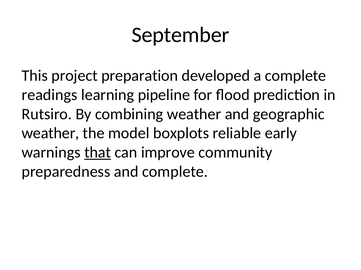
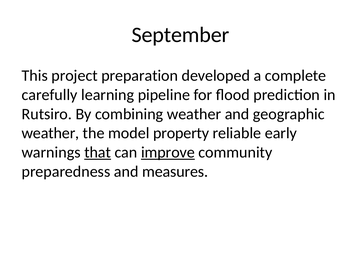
readings: readings -> carefully (50, 95)
boxplots: boxplots -> property (181, 134)
improve underline: none -> present (168, 153)
and complete: complete -> measures (175, 172)
